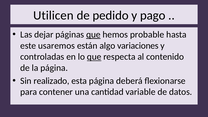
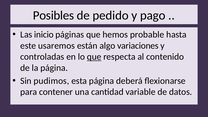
Utilicen: Utilicen -> Posibles (54, 15)
dejar: dejar -> inicio (44, 35)
que underline: present -> none (93, 35)
realizado: realizado -> pudimos (51, 81)
